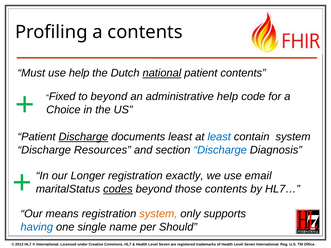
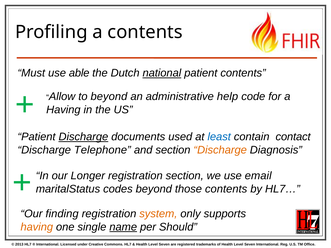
use help: help -> able (79, 73)
Fixed: Fixed -> Allow (62, 97)
Choice: Choice -> Having (63, 110)
documents least: least -> used (180, 137)
contain system: system -> contact (293, 137)
Resources: Resources -> Telephone (102, 150)
Discharge colour: blue -> orange (220, 150)
registration exactly: exactly -> section (185, 176)
codes underline: present -> none (118, 189)
means: means -> finding (62, 214)
having colour: blue -> orange (37, 227)
name underline: none -> present (123, 227)
